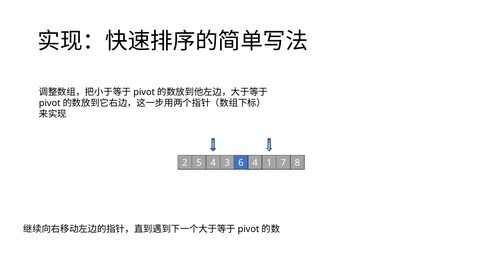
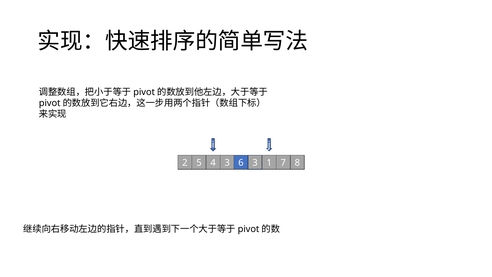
6 4: 4 -> 3 (255, 163)
